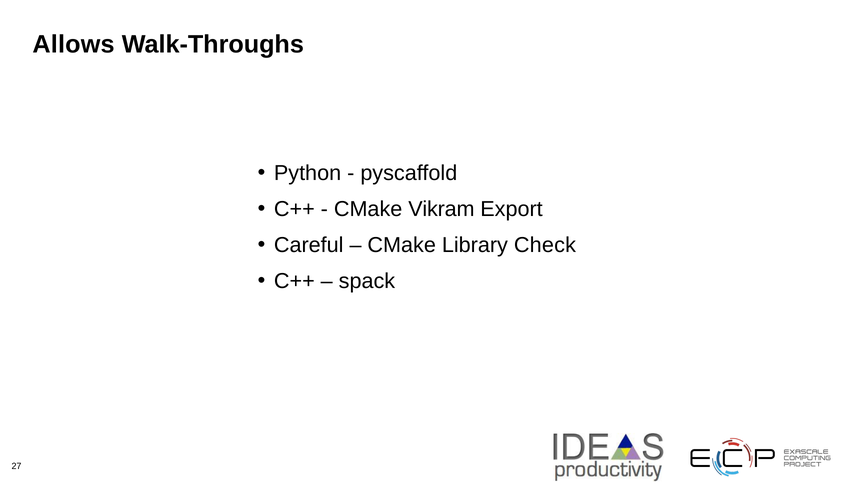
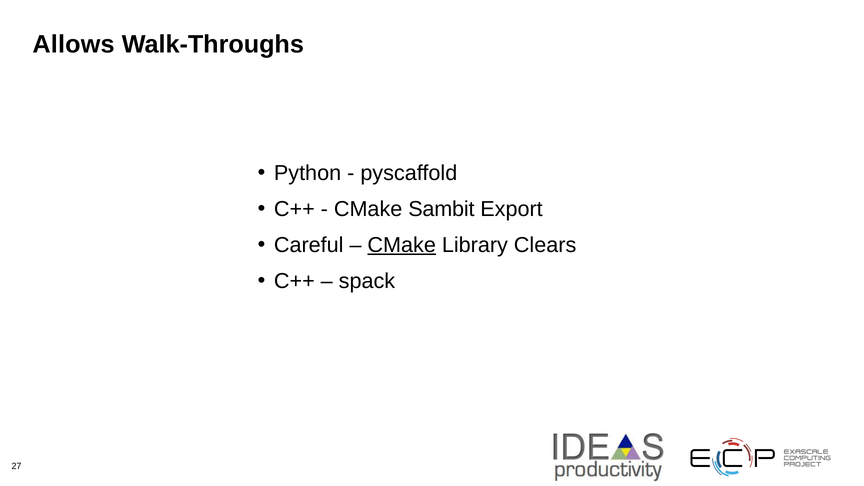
Vikram: Vikram -> Sambit (441, 209)
CMake underline: none -> present (402, 245)
Check: Check -> Clears (545, 245)
